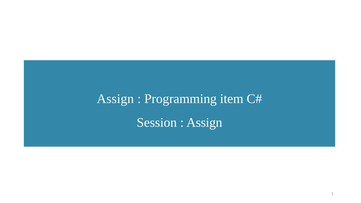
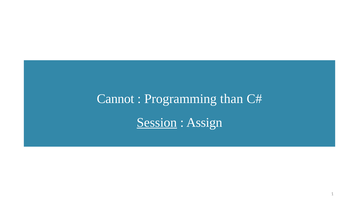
Assign: Assign -> Cannot (115, 99)
item: item -> than (232, 99)
Session underline: none -> present (157, 123)
